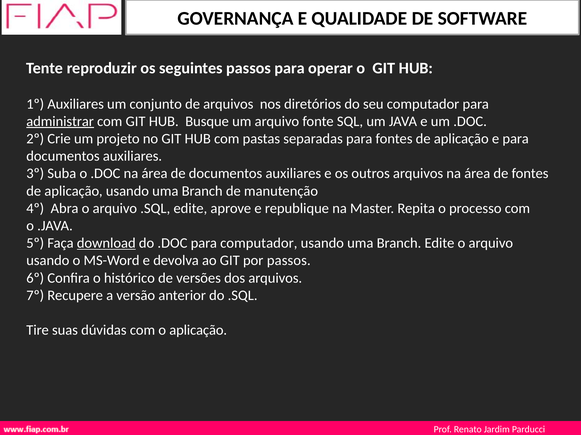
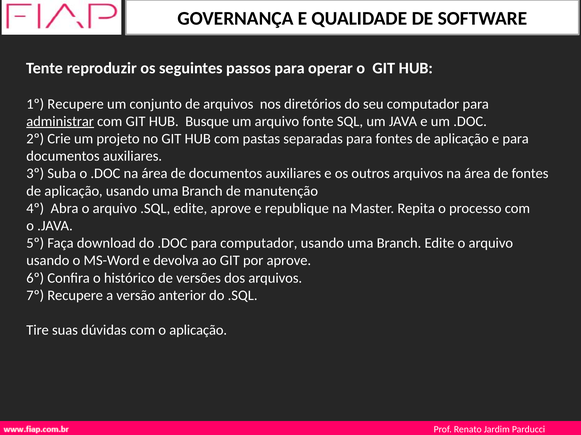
1º Auxiliares: Auxiliares -> Recupere (76, 104)
download underline: present -> none (106, 244)
por passos: passos -> aprove (289, 261)
